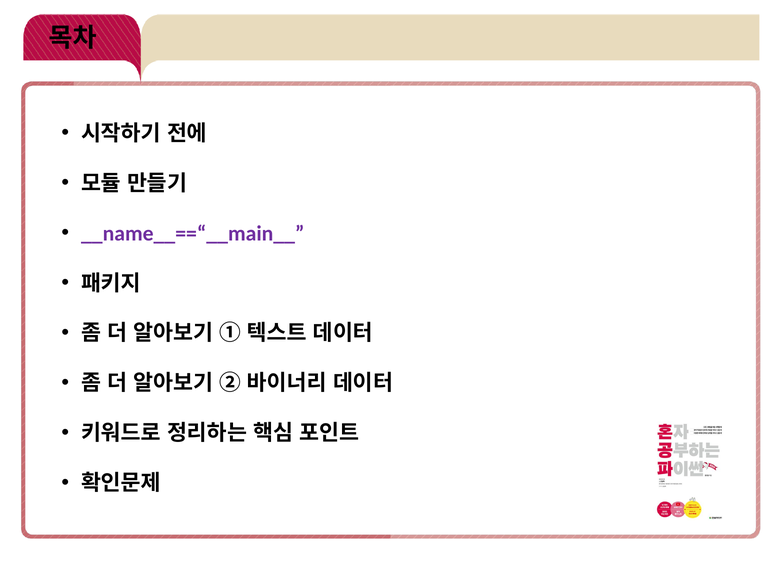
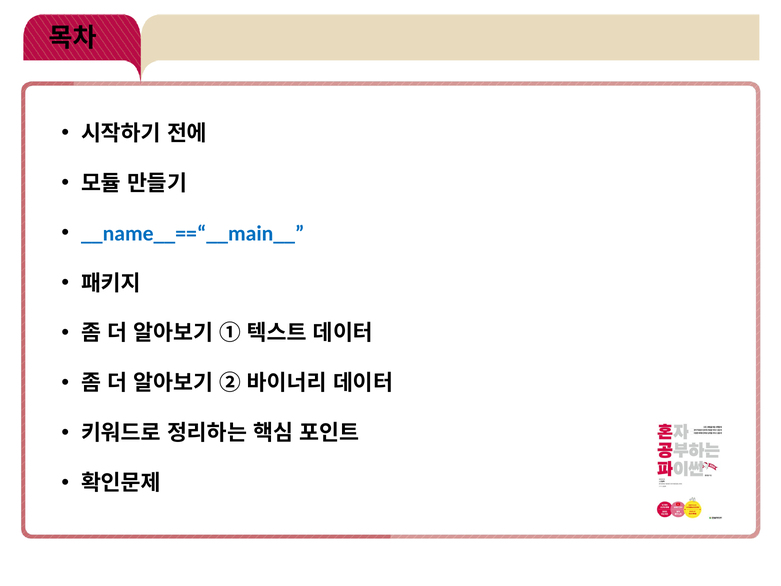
__name__==“__main__ colour: purple -> blue (193, 233)
